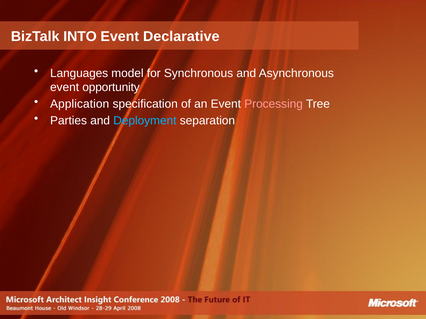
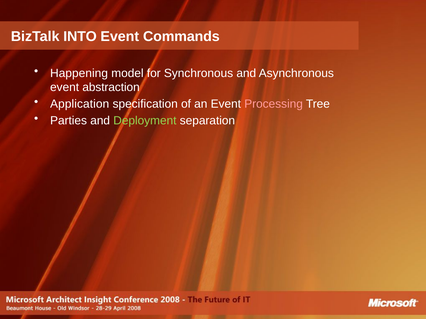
Declarative: Declarative -> Commands (181, 36)
Languages: Languages -> Happening (79, 73)
opportunity: opportunity -> abstraction (111, 87)
Deployment colour: light blue -> light green (145, 121)
